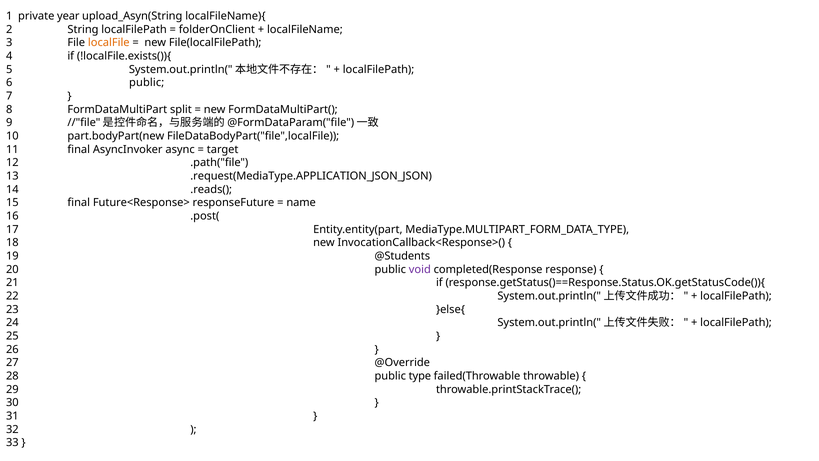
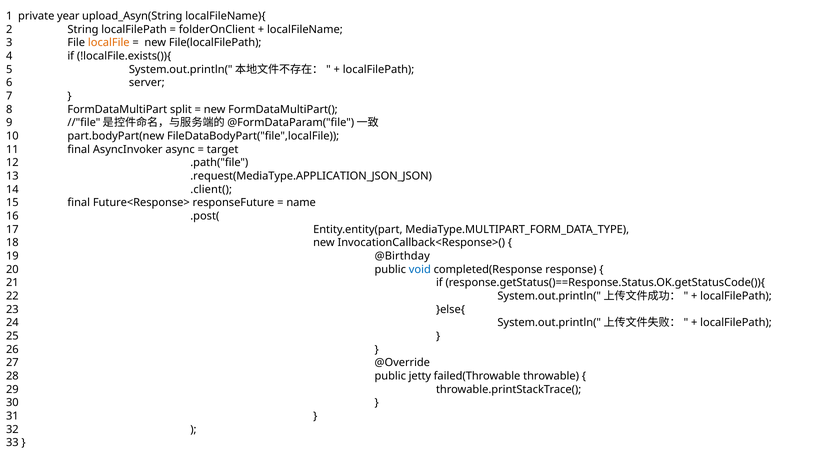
6 public: public -> server (147, 83)
.reads(: .reads( -> .client( (211, 189)
@Students: @Students -> @Birthday (402, 256)
void colour: purple -> blue (420, 269)
type: type -> jetty (420, 376)
